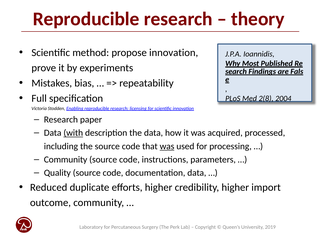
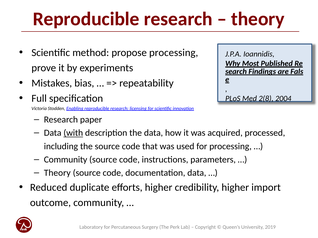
propose innovation: innovation -> processing (174, 53)
was underline: present -> none (167, 147)
Quality: Quality -> Theory (57, 173)
